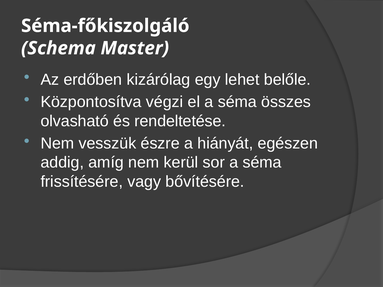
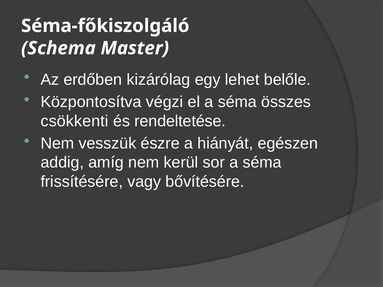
olvasható: olvasható -> csökkenti (75, 121)
